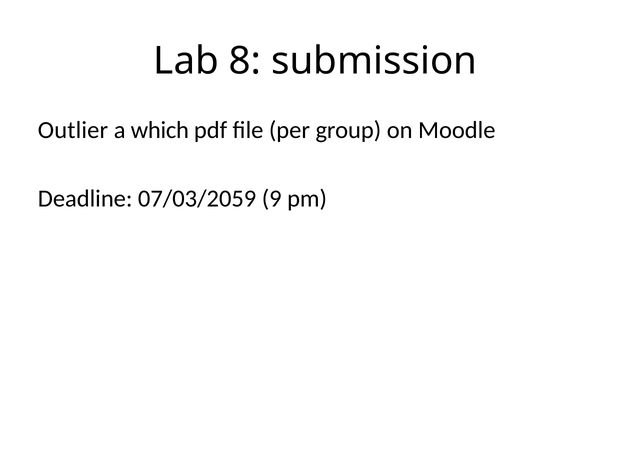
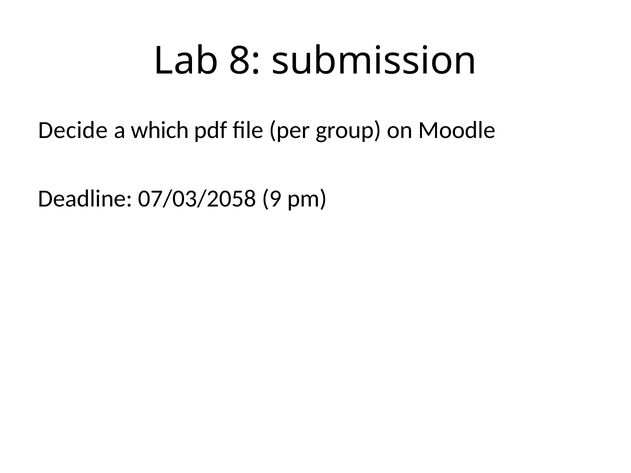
Outlier: Outlier -> Decide (73, 130)
07/03/2059: 07/03/2059 -> 07/03/2058 (197, 199)
